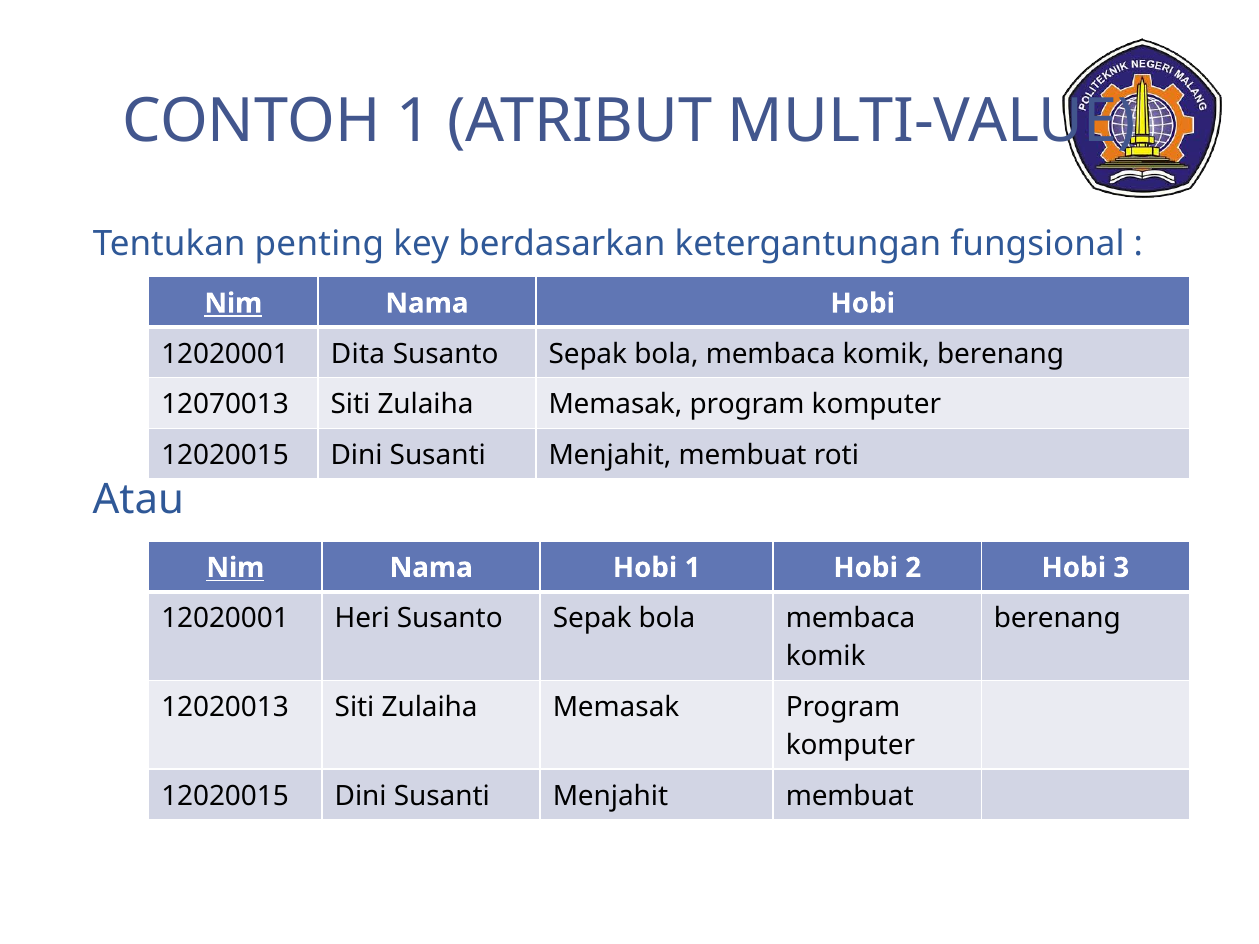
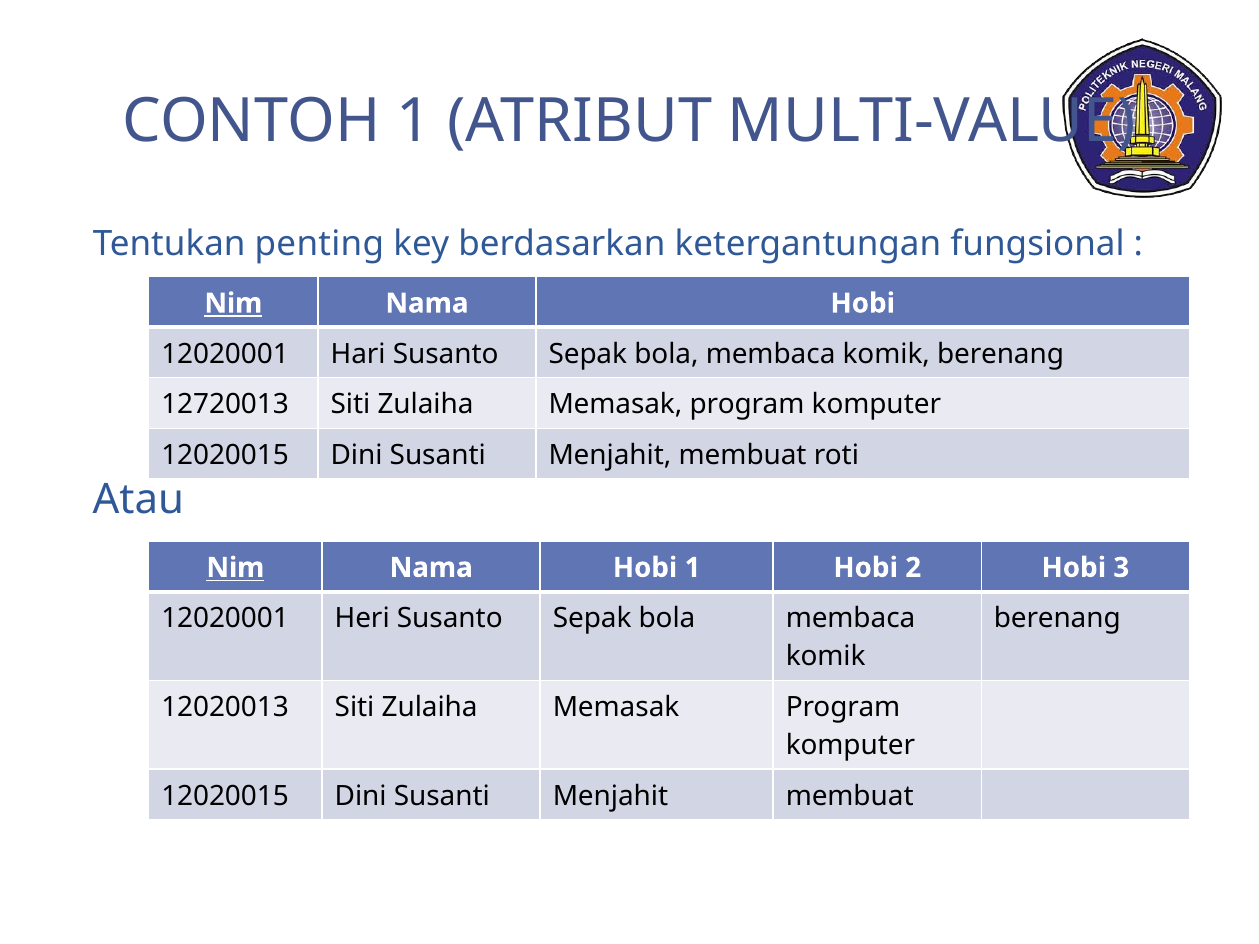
Dita: Dita -> Hari (358, 354)
12070013: 12070013 -> 12720013 (225, 405)
